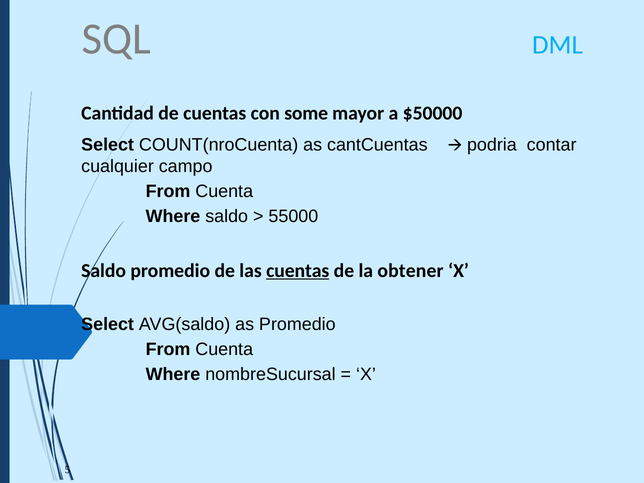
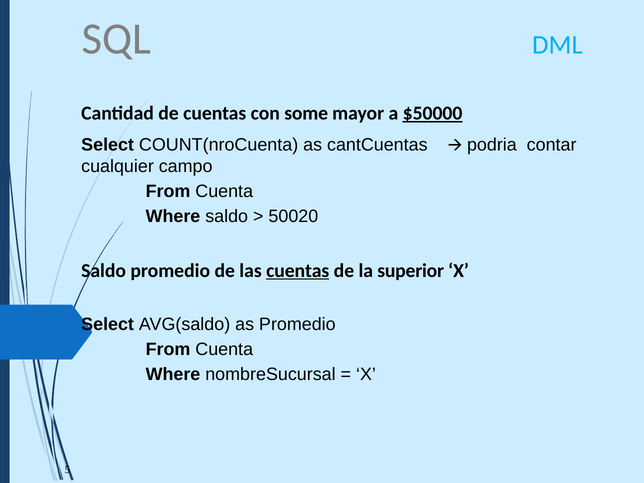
$50000 underline: none -> present (433, 113)
55000: 55000 -> 50020 (293, 216)
obtener: obtener -> superior (411, 271)
